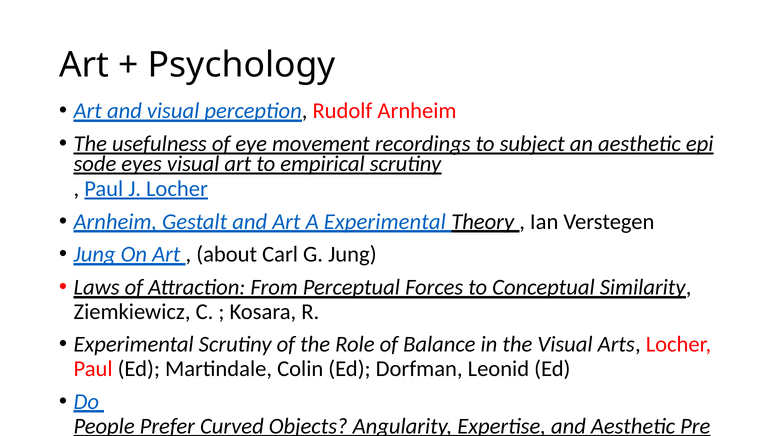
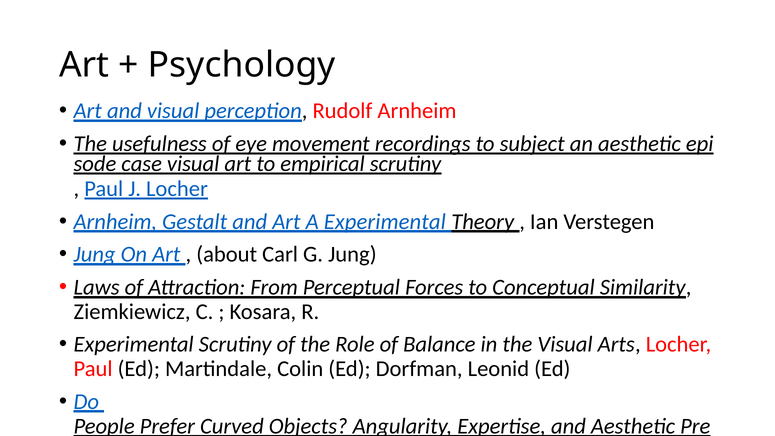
eyes: eyes -> case (142, 164)
